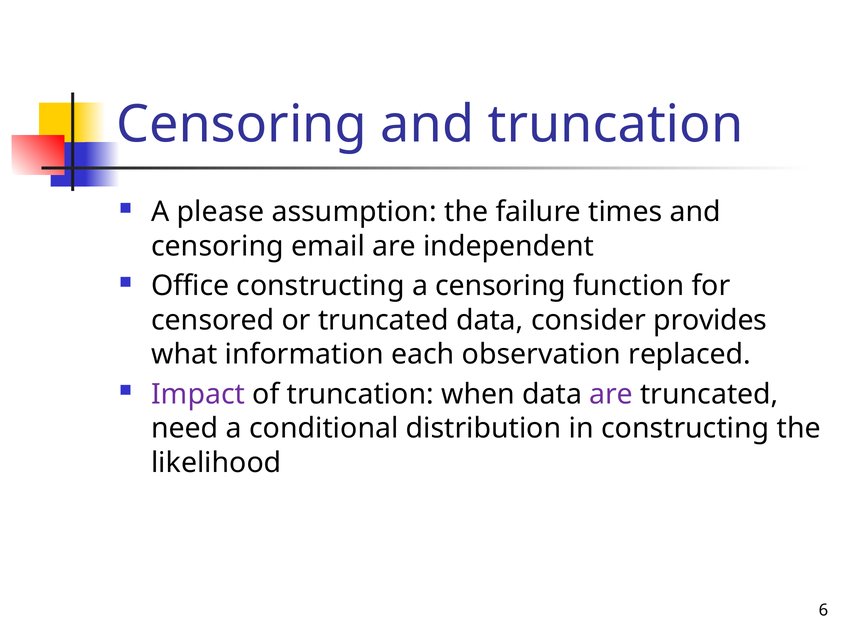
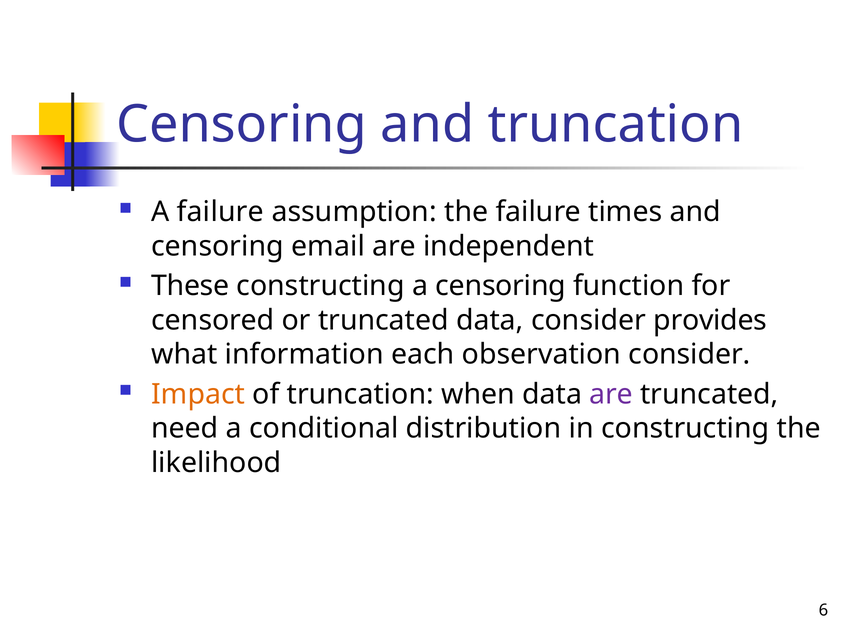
A please: please -> failure (220, 212)
Office: Office -> These (190, 286)
observation replaced: replaced -> consider (689, 355)
Impact colour: purple -> orange (198, 394)
